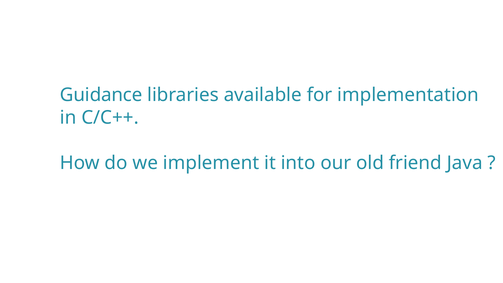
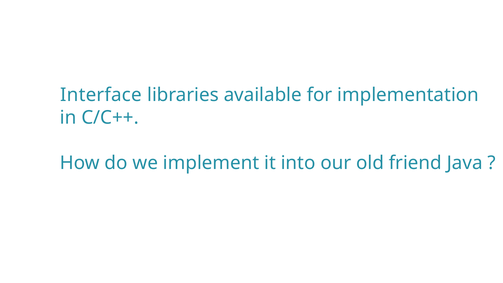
Guidance: Guidance -> Interface (101, 95)
